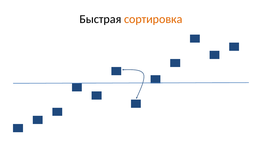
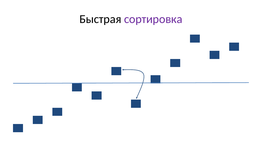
сортировка colour: orange -> purple (153, 19)
